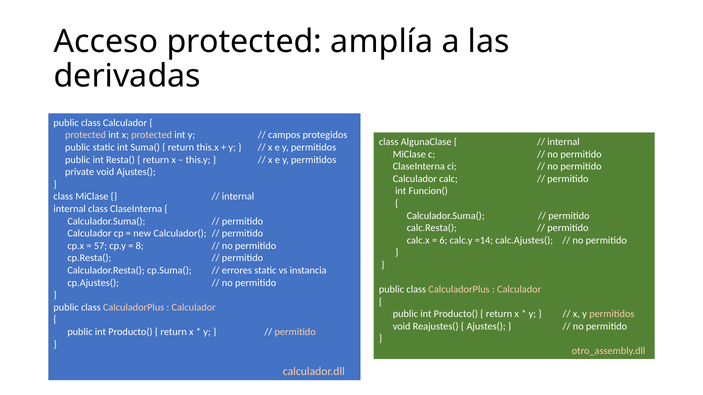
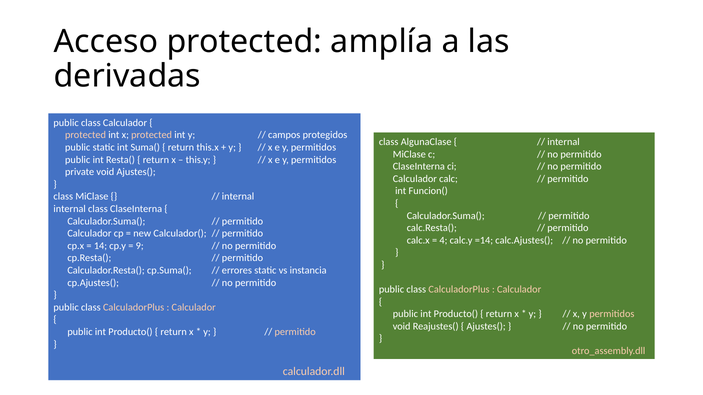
6: 6 -> 4 (443, 240)
57: 57 -> 14 (100, 246)
8: 8 -> 9 (140, 246)
